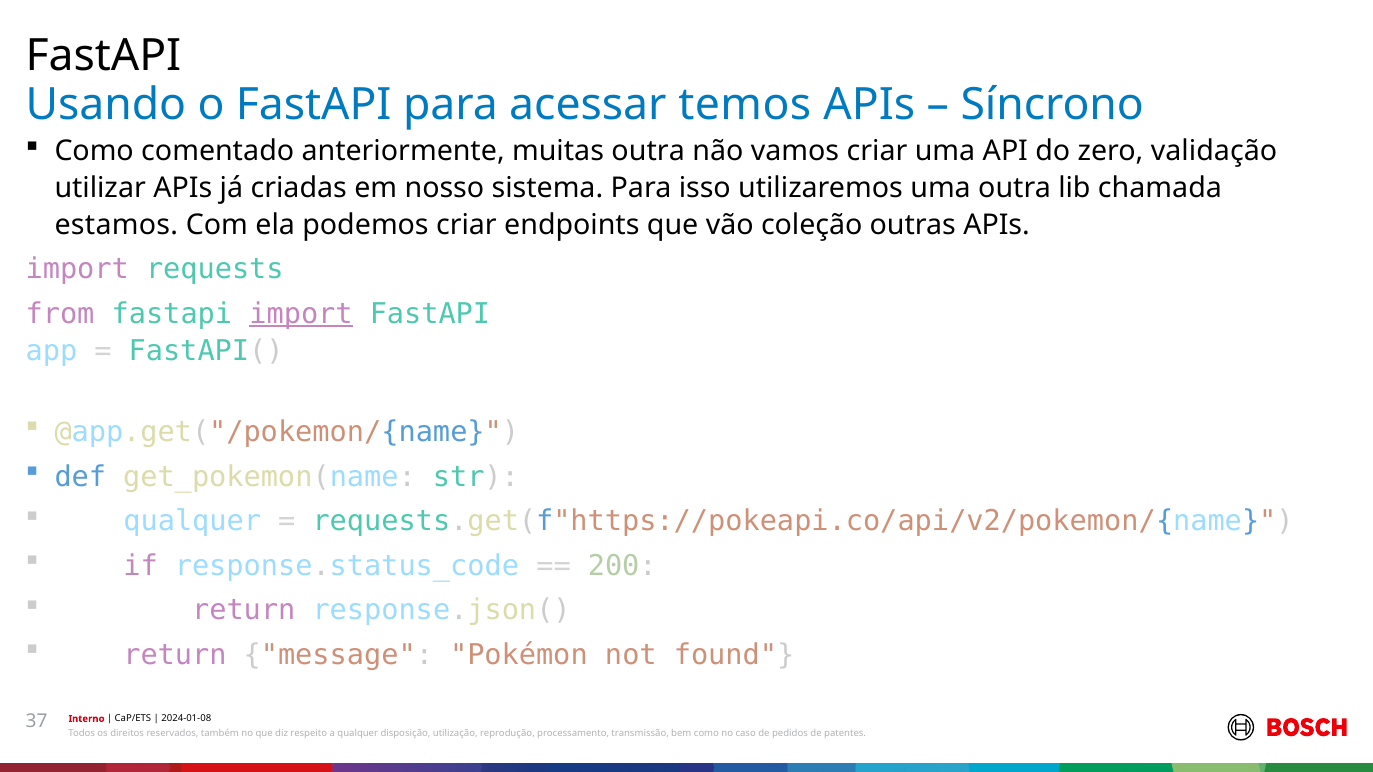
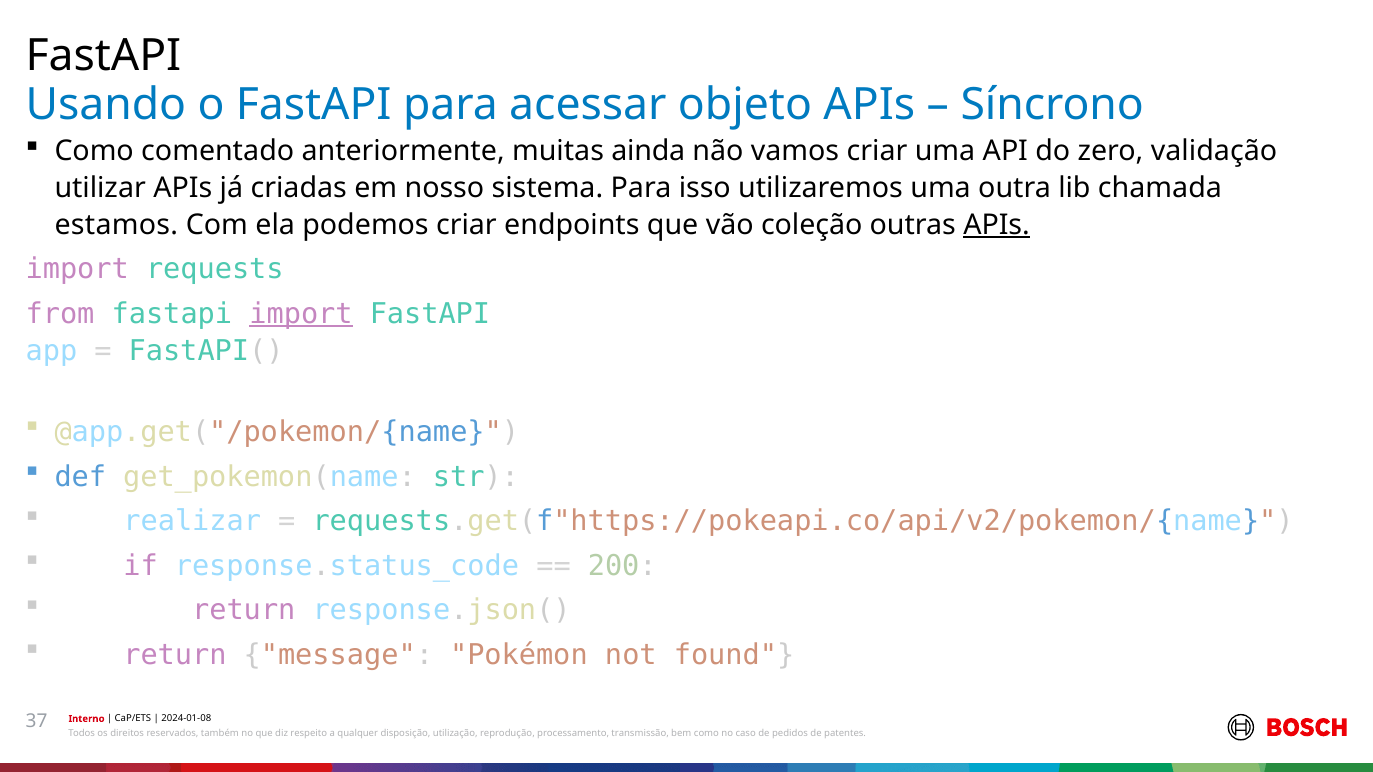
temos: temos -> objeto (745, 104)
muitas outra: outra -> ainda (648, 151)
APIs underline: none -> present (997, 225)
qualquer: qualquer -> realizar (192, 521)
